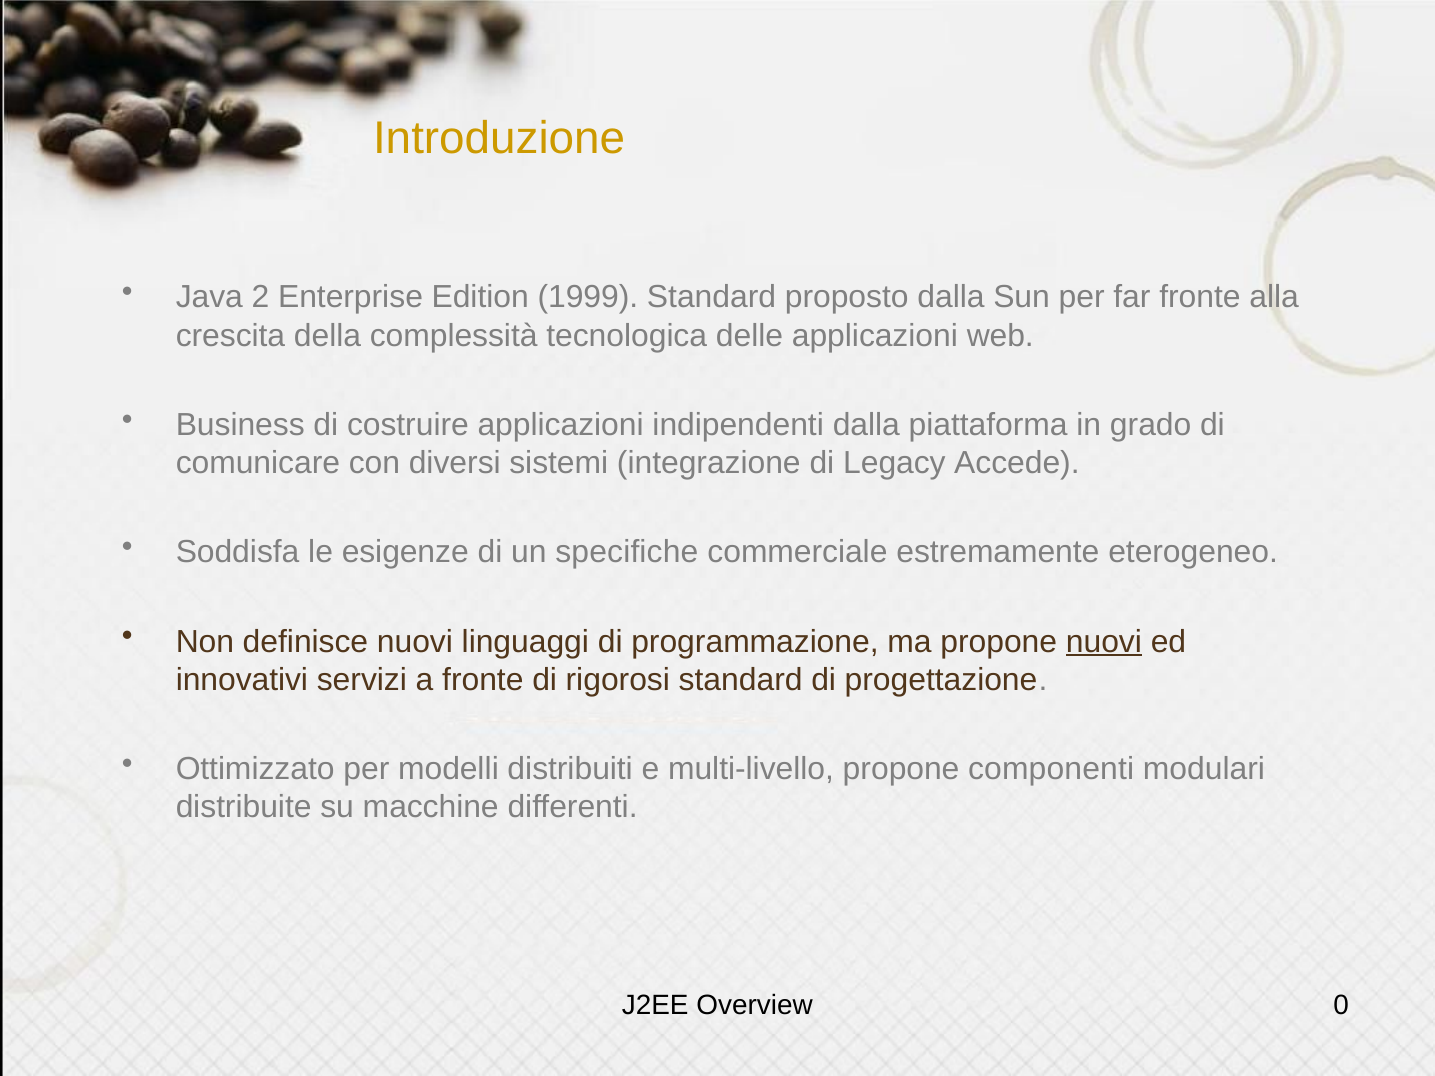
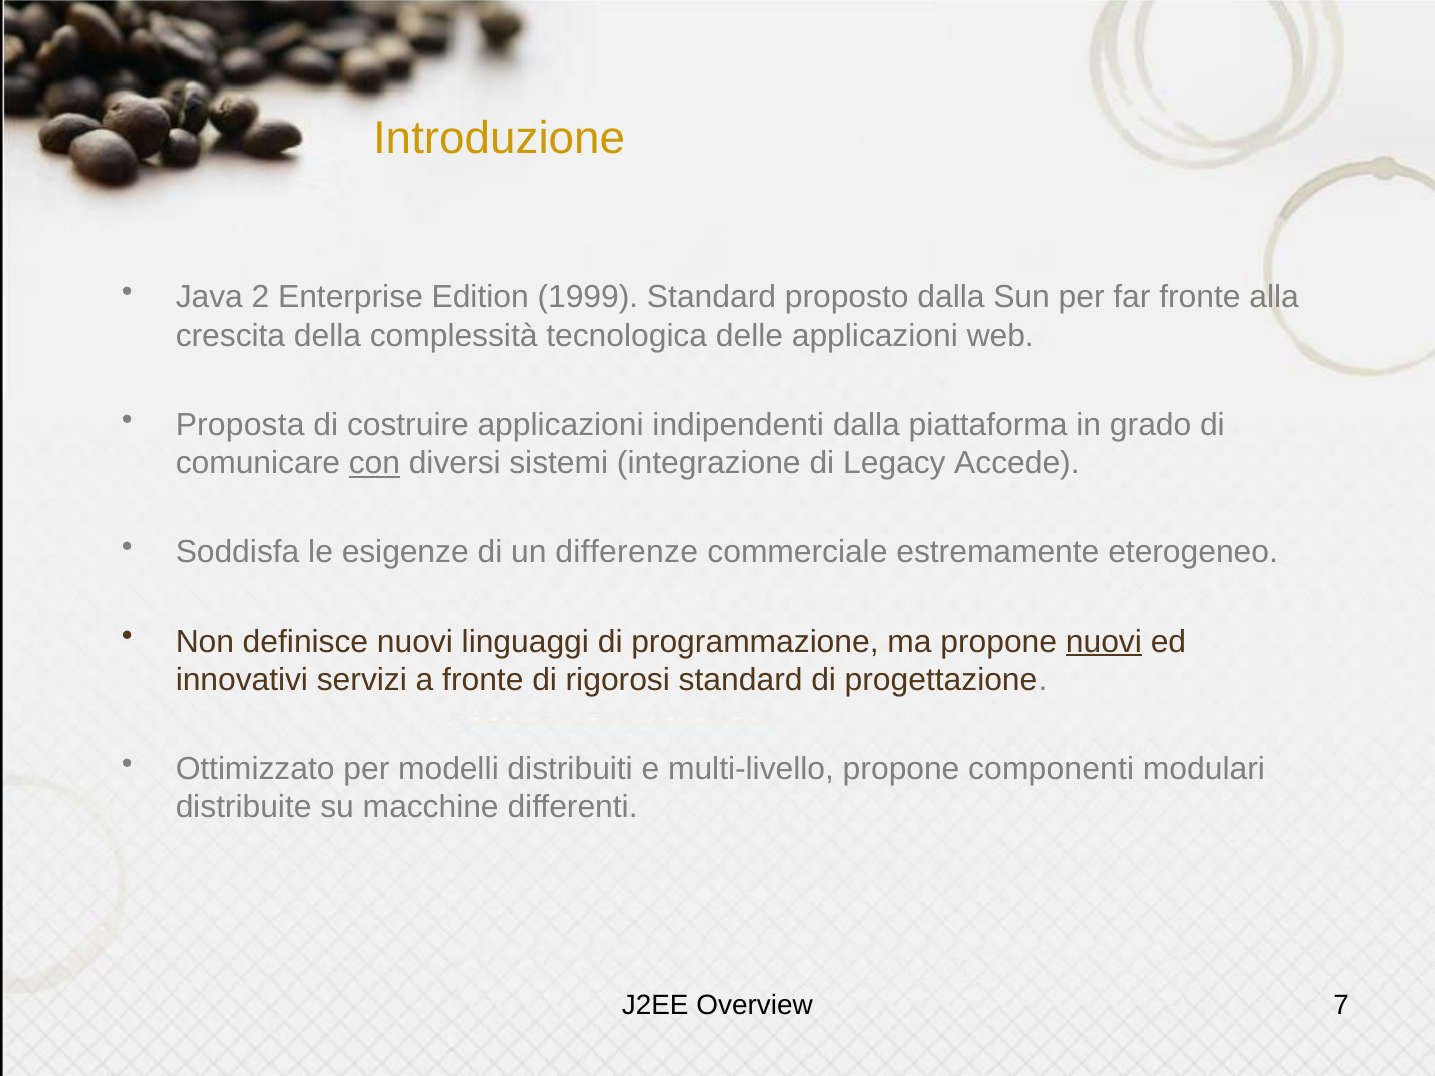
Business: Business -> Proposta (240, 425)
con underline: none -> present (374, 463)
specifiche: specifiche -> differenze (627, 552)
0: 0 -> 7 (1341, 1006)
